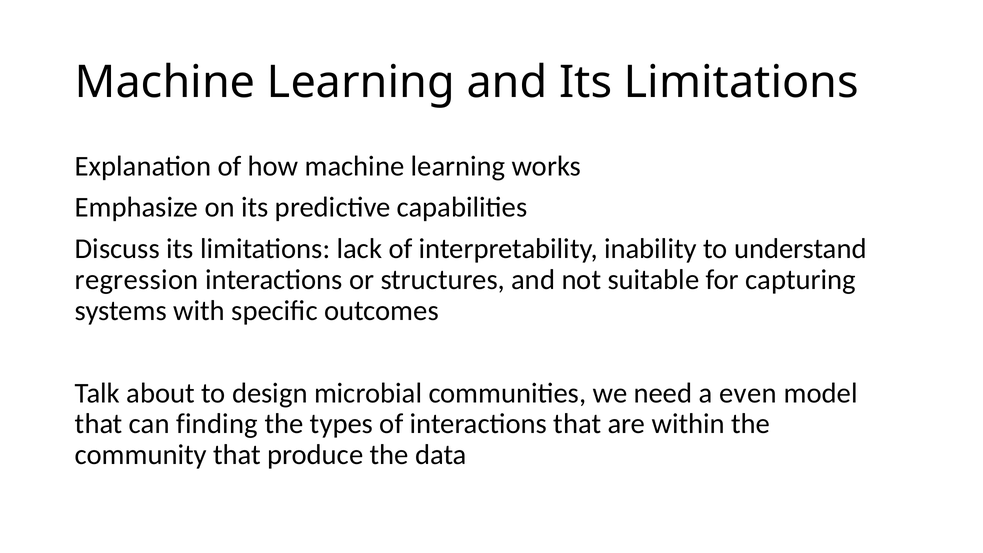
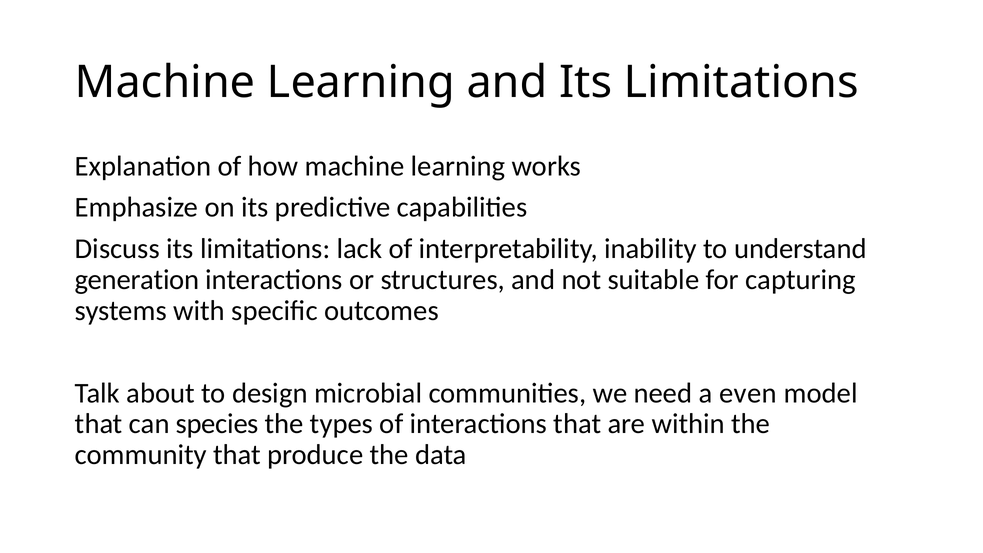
regression: regression -> generation (137, 280)
finding: finding -> species (217, 424)
